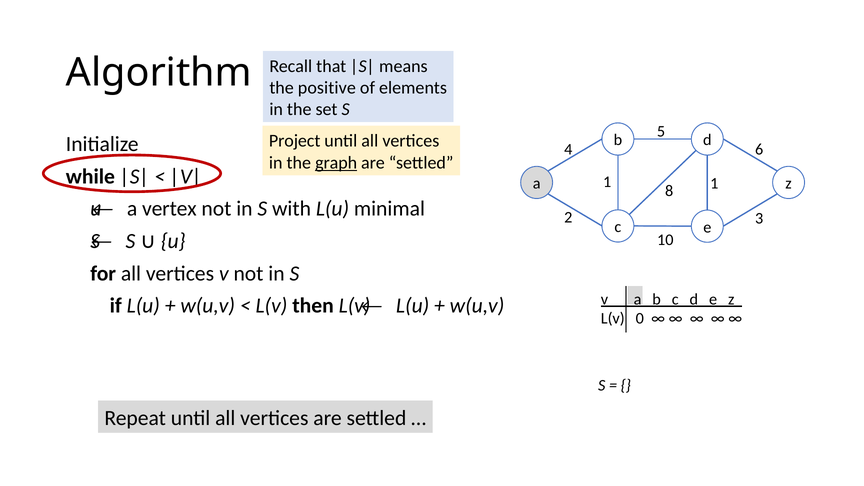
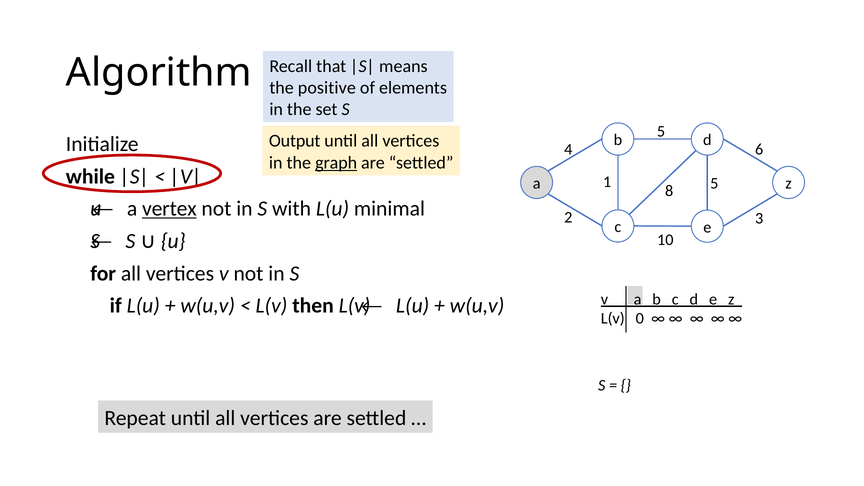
Project: Project -> Output (295, 141)
8 1: 1 -> 5 (714, 183)
vertex underline: none -> present (169, 209)
